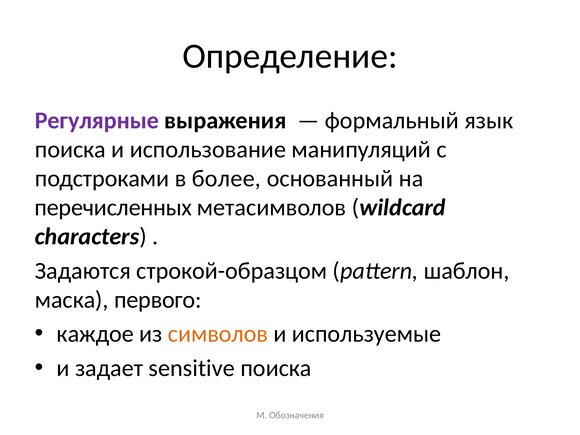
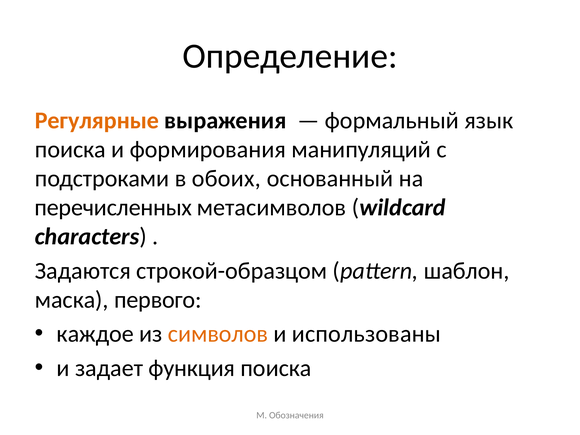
Регулярные colour: purple -> orange (97, 121)
использование: использование -> формирования (208, 150)
более: более -> обоих (226, 179)
используемые: используемые -> использованы (366, 334)
sensitive: sensitive -> функция (192, 368)
